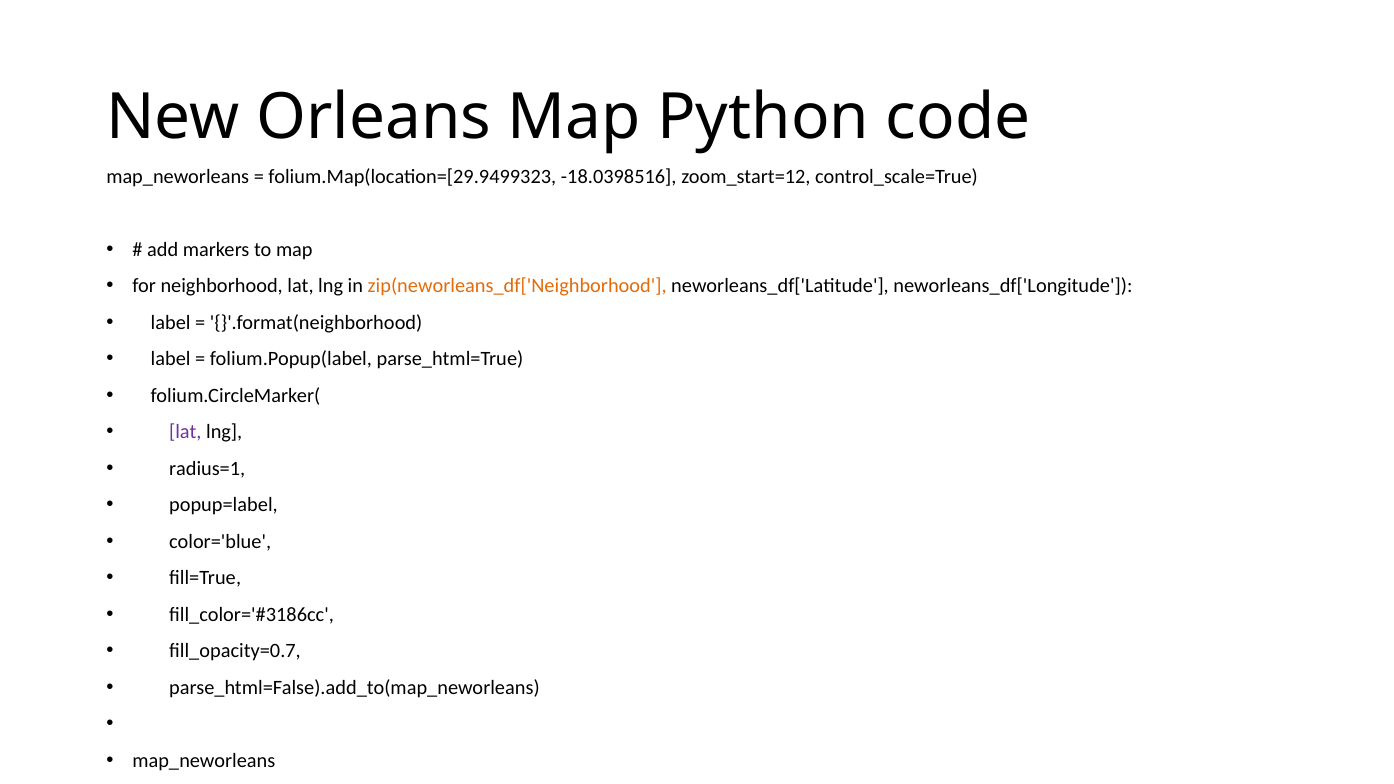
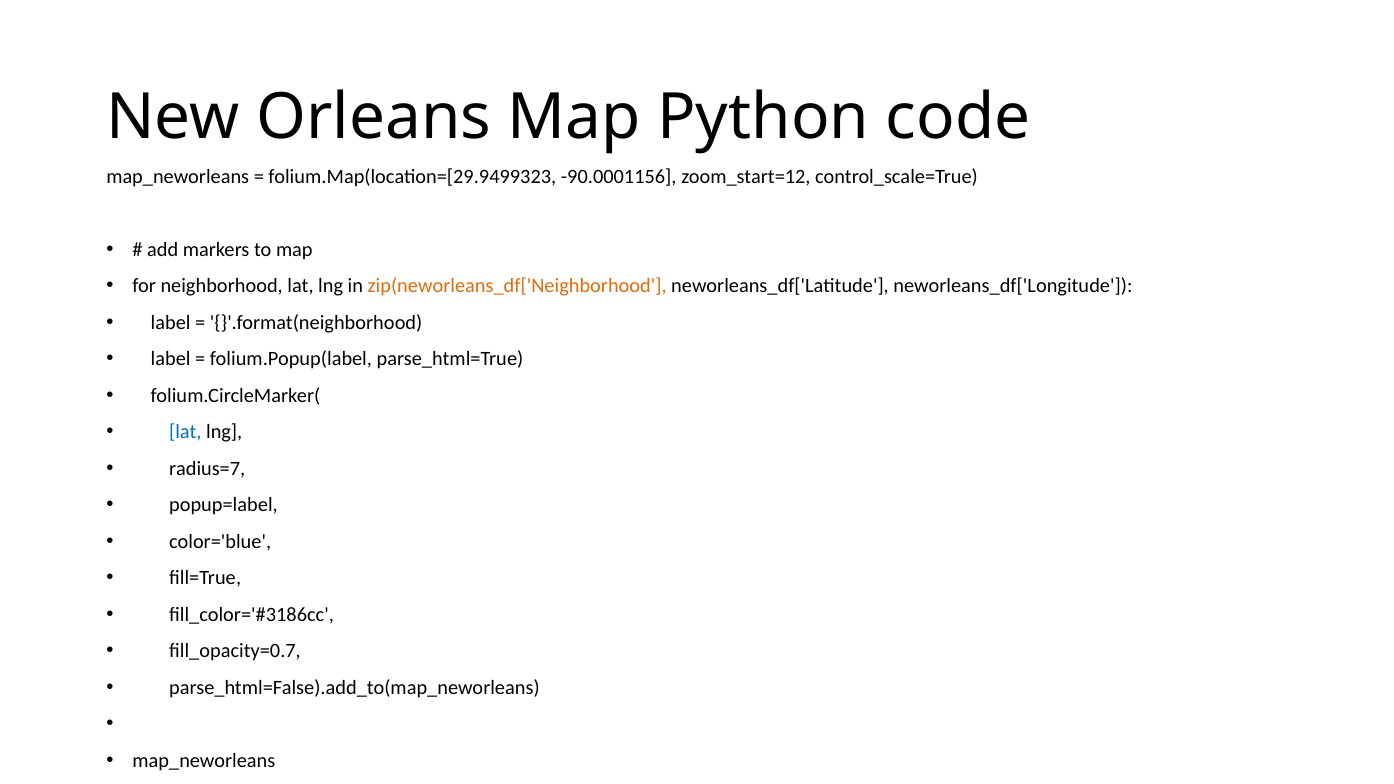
-18.0398516: -18.0398516 -> -90.0001156 (619, 176)
lat colour: purple -> blue (185, 432)
radius=1: radius=1 -> radius=7 (207, 468)
